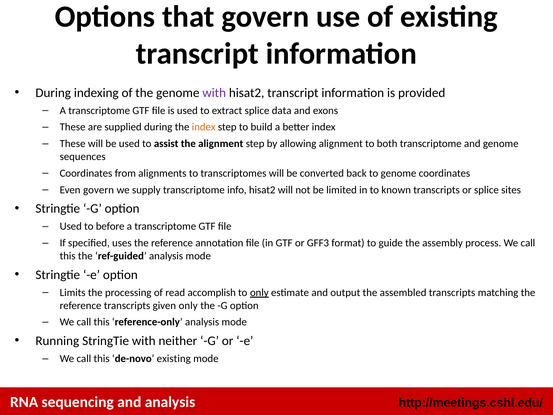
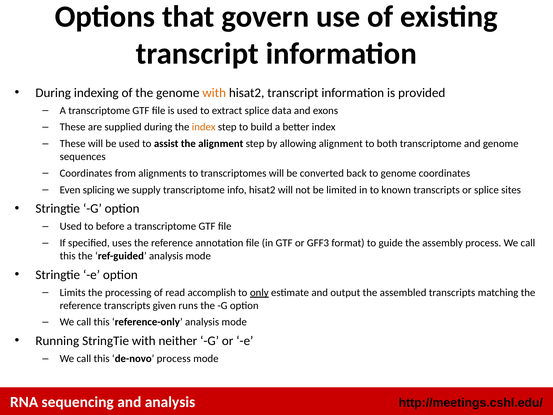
with colour: purple -> orange (214, 93)
Even govern: govern -> splicing (99, 190)
given only: only -> runs (188, 305)
de-novo existing: existing -> process (174, 358)
